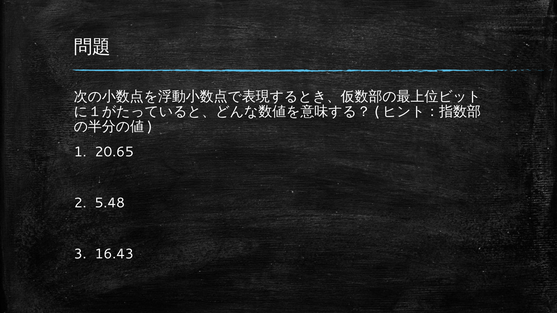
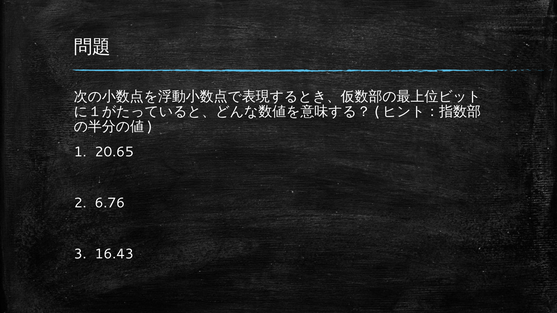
5.48: 5.48 -> 6.76 (110, 203)
